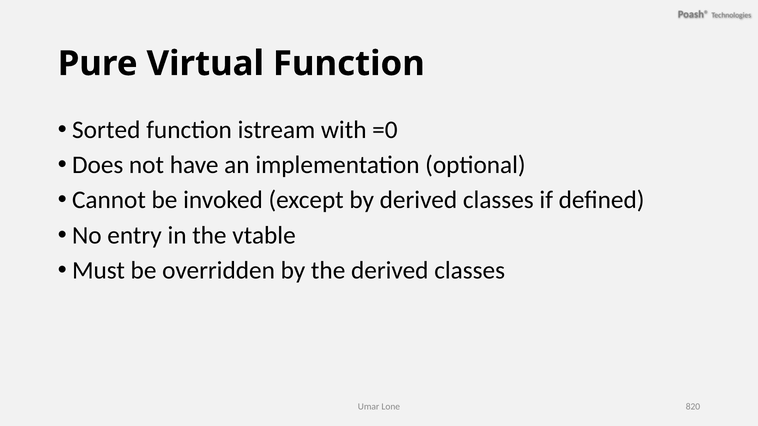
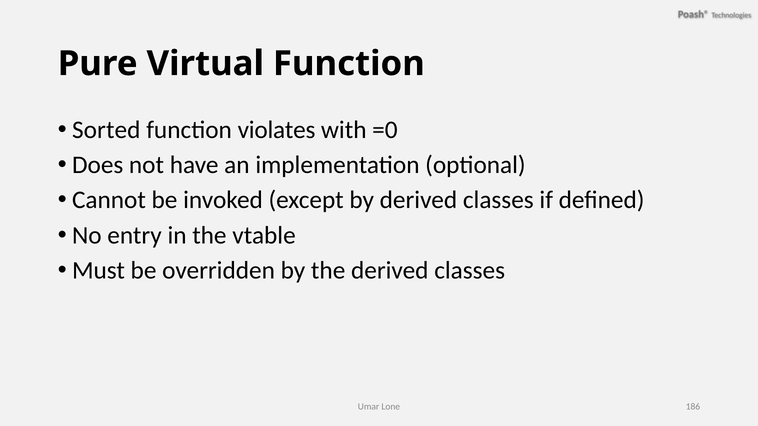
istream: istream -> violates (277, 130)
820: 820 -> 186 (693, 407)
